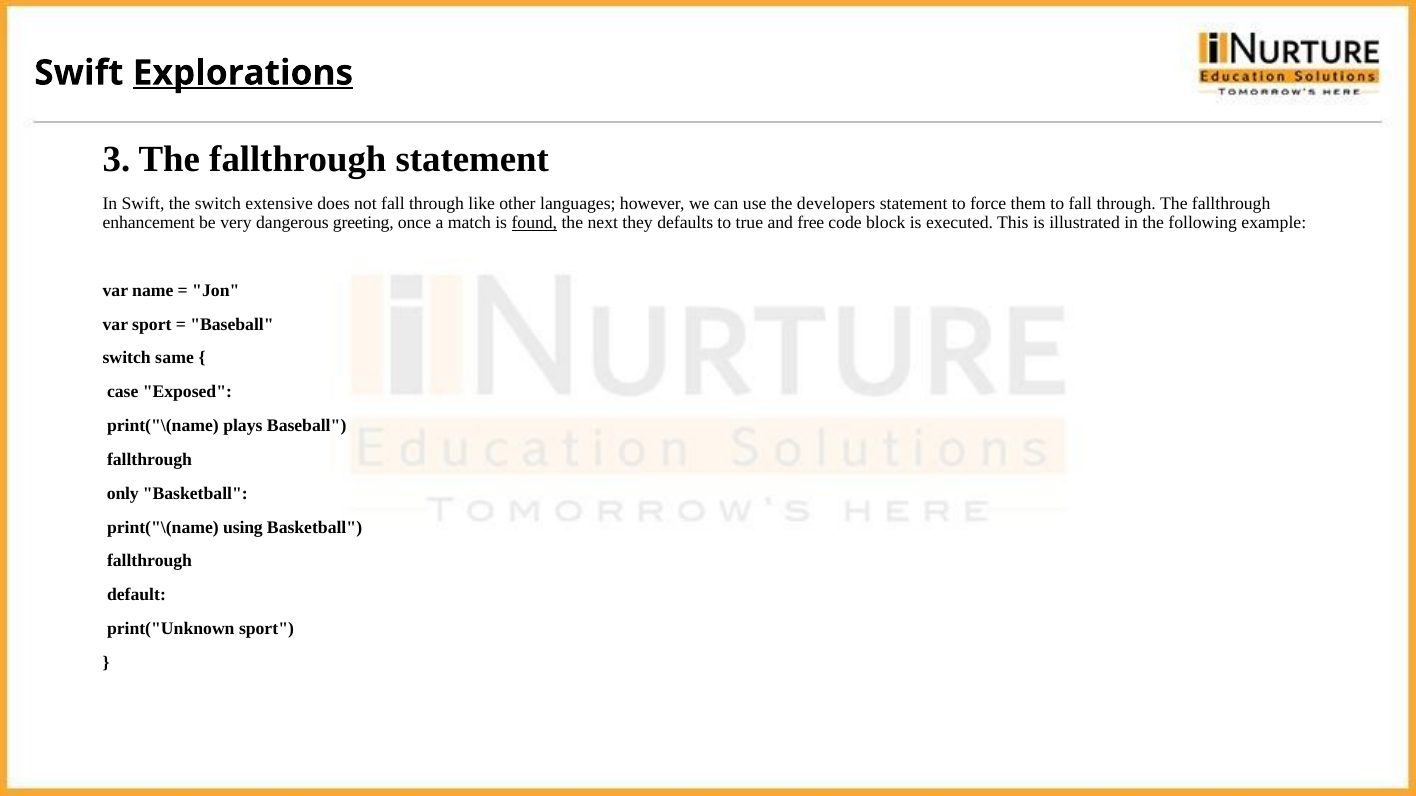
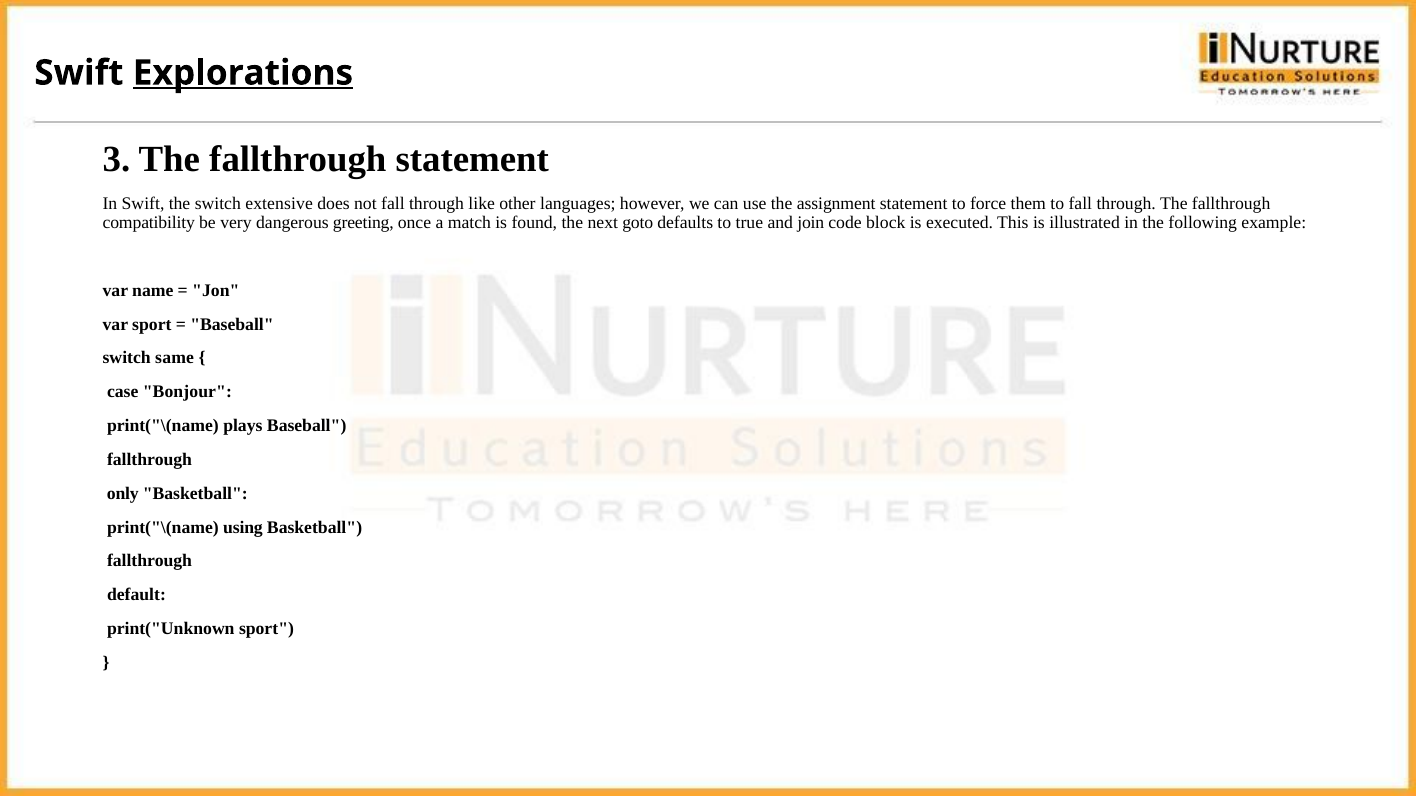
developers: developers -> assignment (836, 204)
enhancement: enhancement -> compatibility (149, 223)
found underline: present -> none (534, 223)
they: they -> goto (638, 223)
free: free -> join (811, 223)
Exposed: Exposed -> Bonjour (187, 392)
